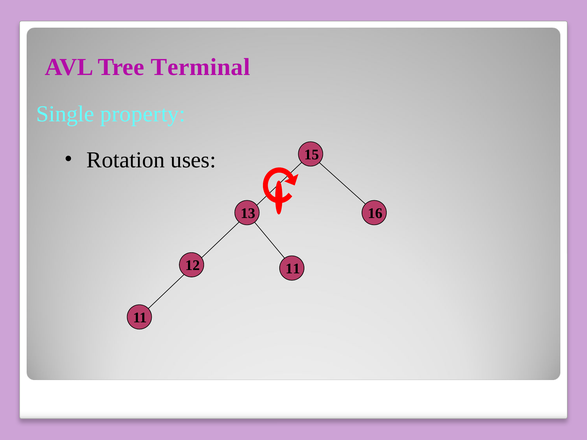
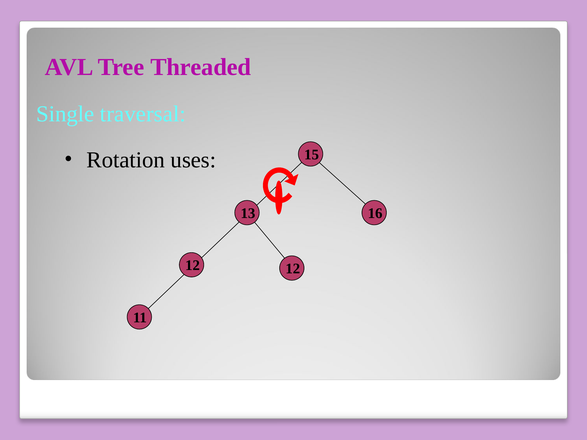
Terminal: Terminal -> Threaded (201, 67)
property: property -> traversal (143, 114)
12 11: 11 -> 12 (293, 269)
